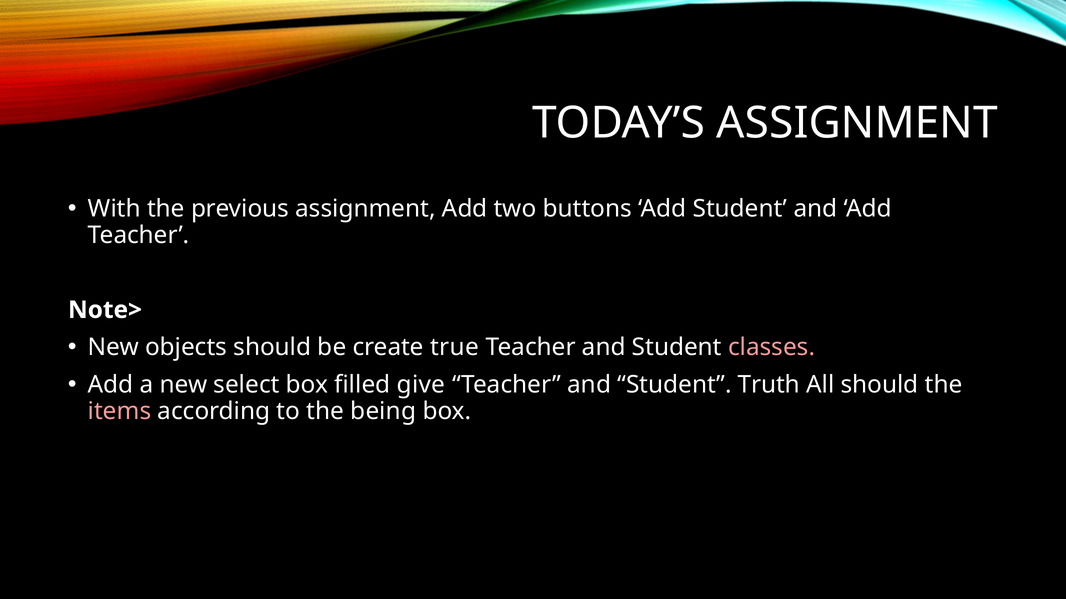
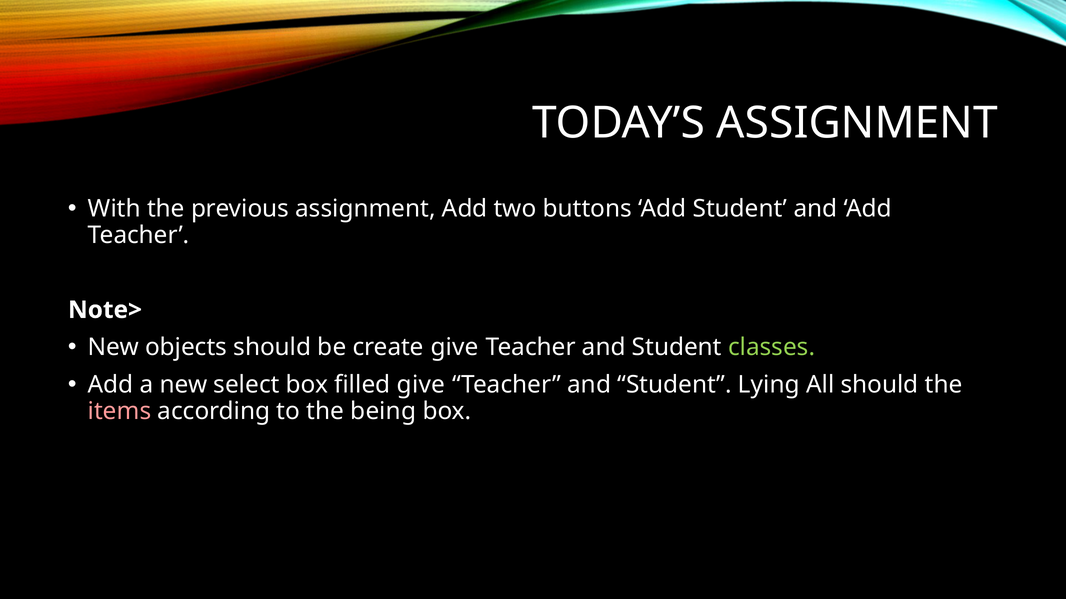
create true: true -> give (455, 348)
classes colour: pink -> light green (772, 348)
Truth: Truth -> Lying (769, 385)
